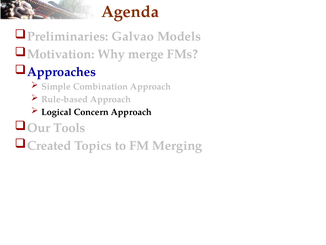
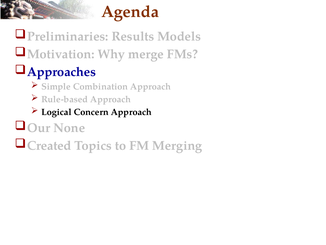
Galvao: Galvao -> Results (133, 36)
Tools: Tools -> None (69, 128)
